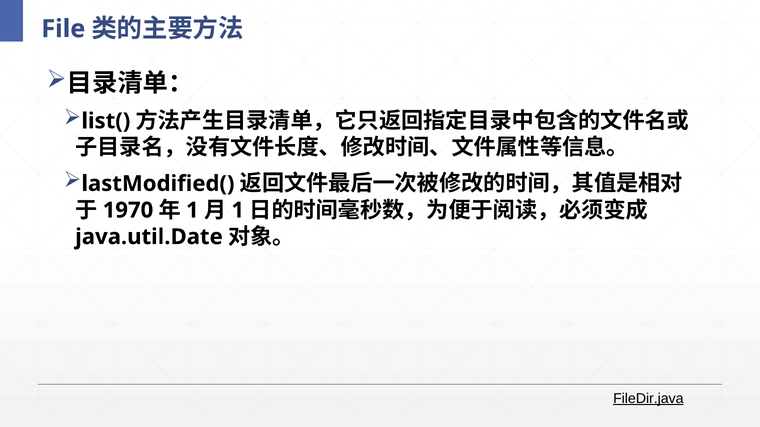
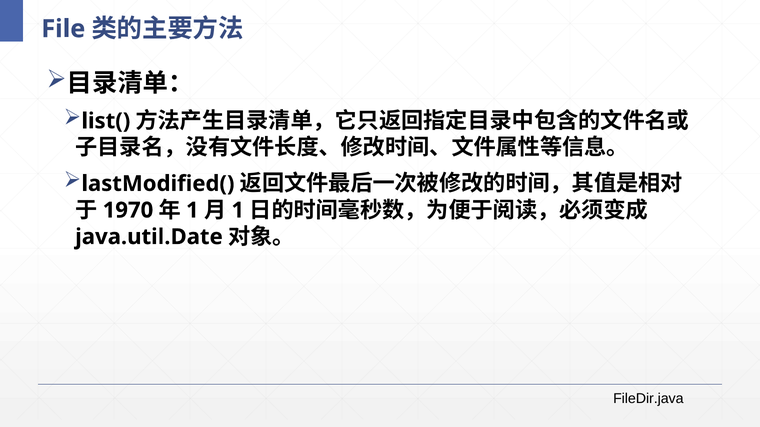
FileDir.java underline: present -> none (648, 399)
